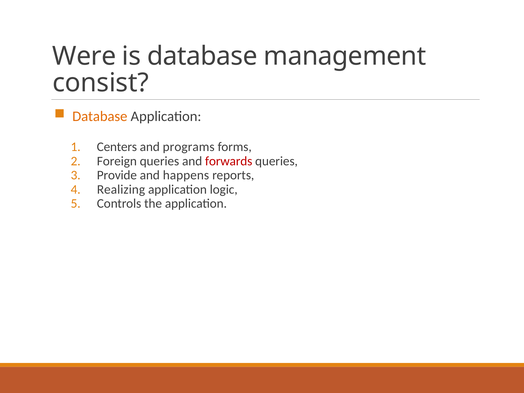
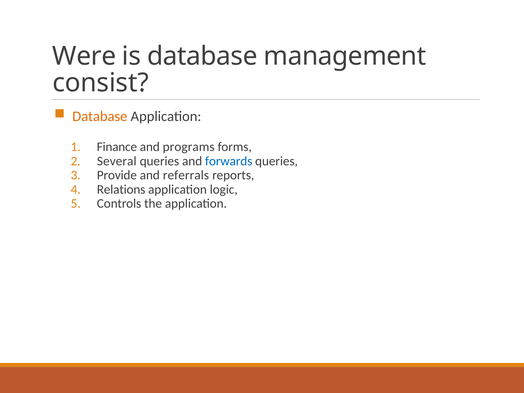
Centers: Centers -> Finance (117, 147)
Foreign: Foreign -> Several (117, 161)
forwards colour: red -> blue (229, 161)
happens: happens -> referrals (186, 175)
Realizing: Realizing -> Relations (121, 189)
